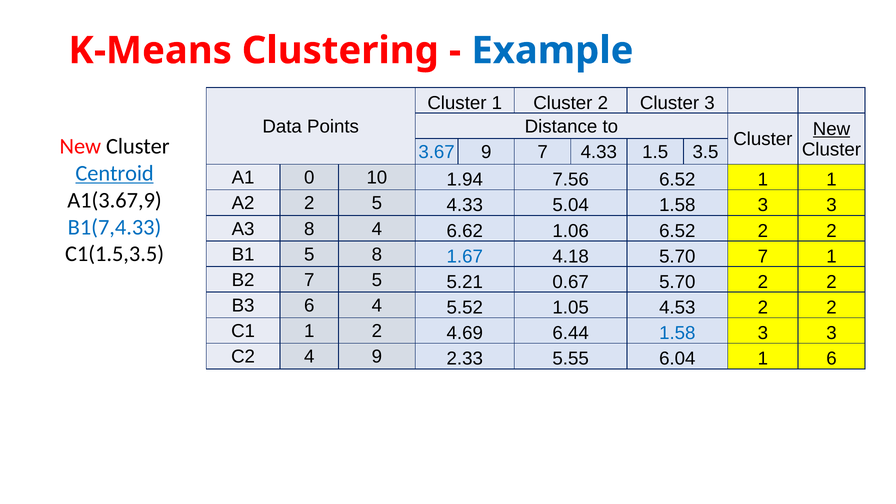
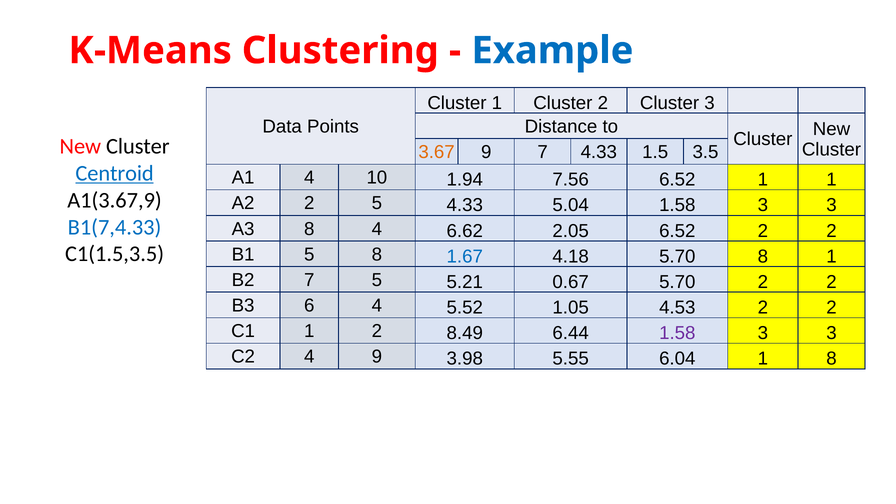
New underline: present -> none (831, 129)
3.67 colour: blue -> orange (437, 152)
A1 0: 0 -> 4 (309, 178)
1.06: 1.06 -> 2.05 (571, 231)
5.70 7: 7 -> 8 (763, 256)
4.69: 4.69 -> 8.49 (465, 333)
1.58 colour: blue -> purple (677, 333)
2.33: 2.33 -> 3.98 (465, 359)
1 6: 6 -> 8 (832, 359)
